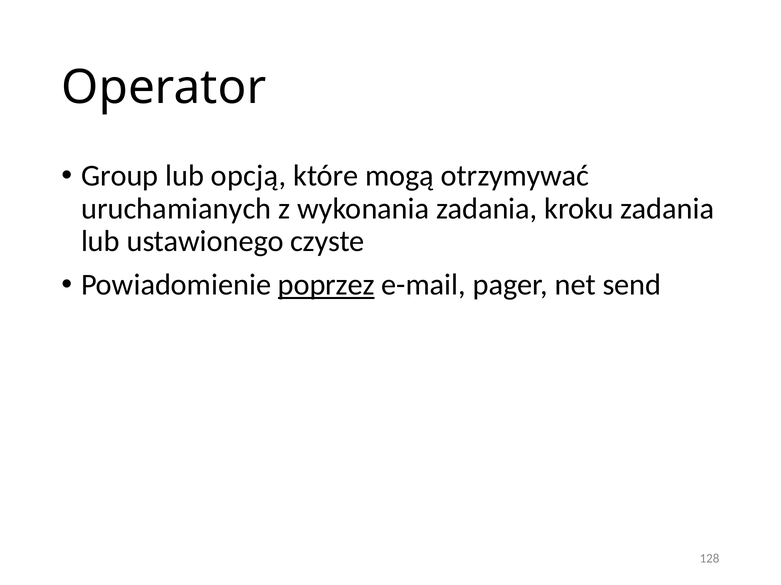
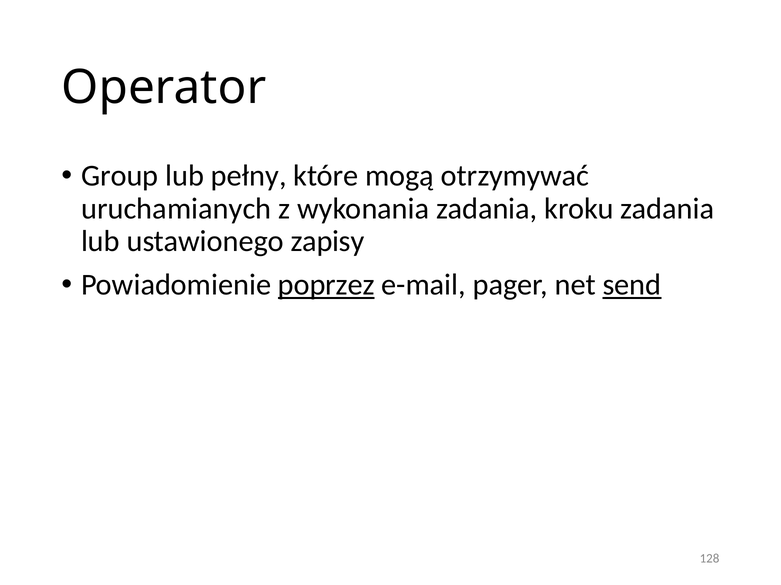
opcją: opcją -> pełny (249, 176)
czyste: czyste -> zapisy (328, 242)
send underline: none -> present (632, 285)
